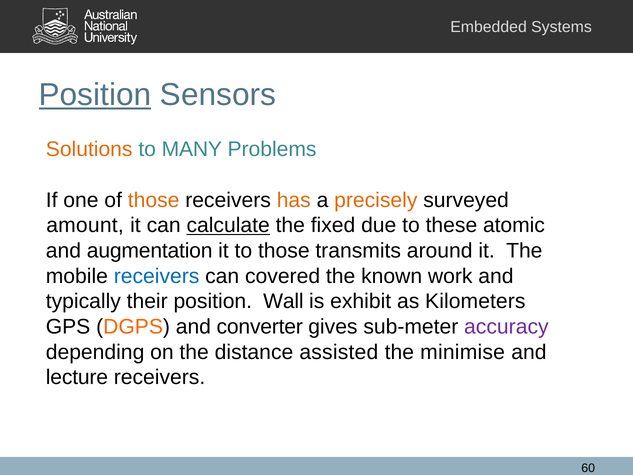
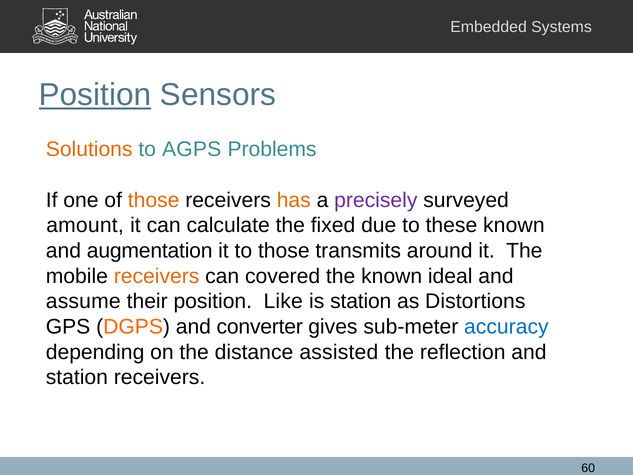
MANY: MANY -> AGPS (192, 149)
precisely colour: orange -> purple (376, 200)
calculate underline: present -> none (228, 225)
these atomic: atomic -> known (514, 225)
receivers colour: blue -> orange (157, 276)
work: work -> ideal (450, 276)
typically: typically -> assume (83, 301)
Wall: Wall -> Like (283, 301)
is exhibit: exhibit -> station (361, 301)
Kilometers: Kilometers -> Distortions (475, 301)
accuracy colour: purple -> blue (506, 327)
minimise: minimise -> reflection (463, 352)
lecture: lecture -> station (77, 377)
